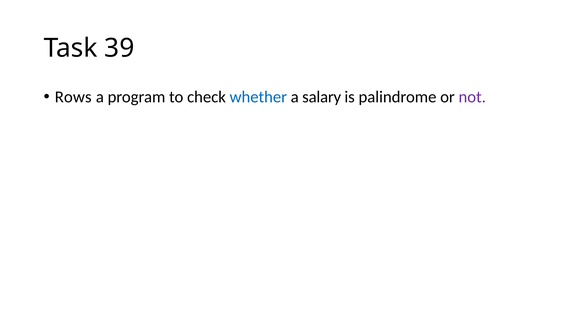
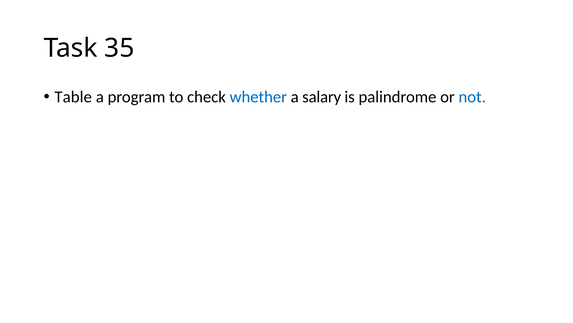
39: 39 -> 35 (119, 48)
Rows: Rows -> Table (73, 97)
not colour: purple -> blue (472, 97)
